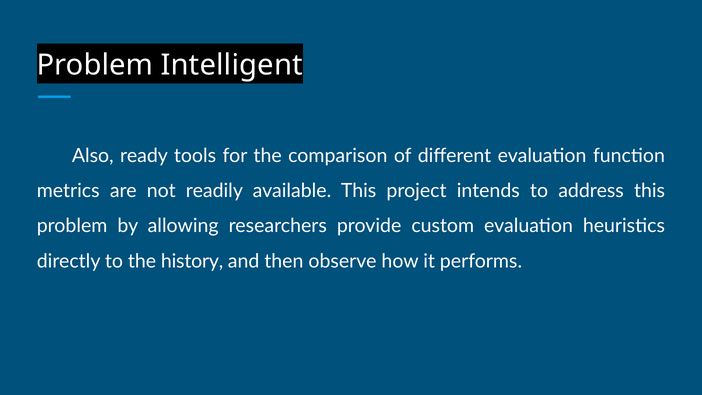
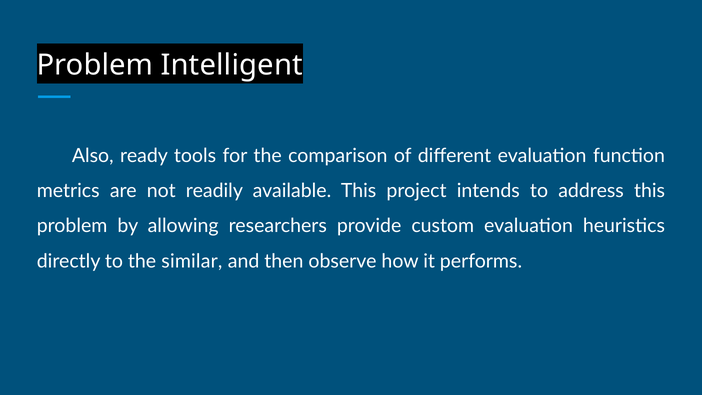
history: history -> similar (192, 261)
